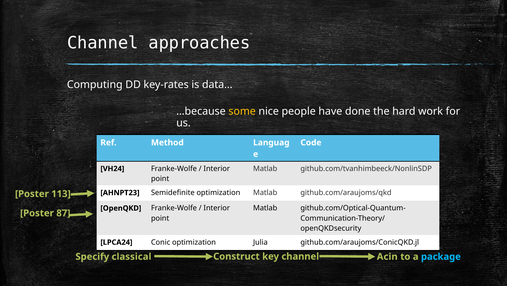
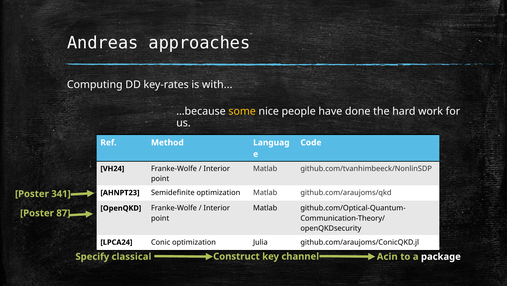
Channel: Channel -> Andreas (103, 43)
data: data -> with (217, 84)
113: 113 -> 341 (61, 193)
package colour: light blue -> white (441, 256)
